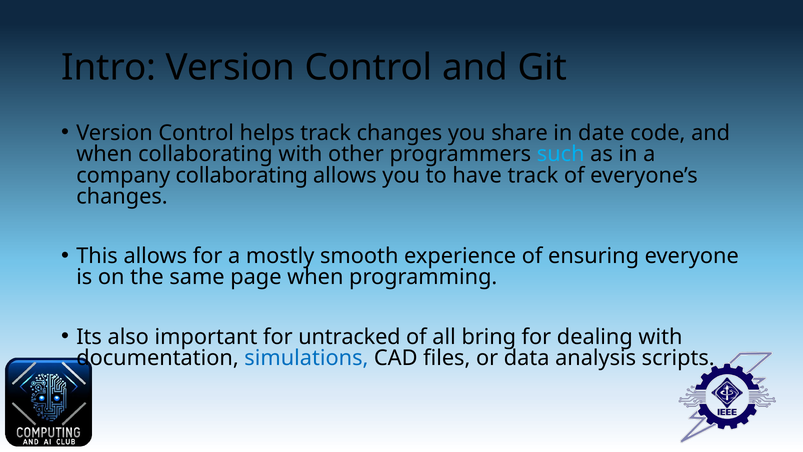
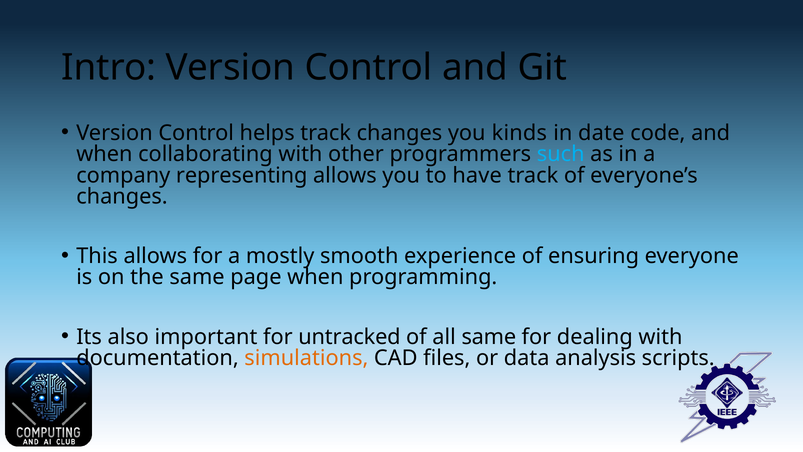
share: share -> kinds (519, 133)
company collaborating: collaborating -> representing (242, 175)
all bring: bring -> same (489, 337)
simulations colour: blue -> orange (306, 358)
